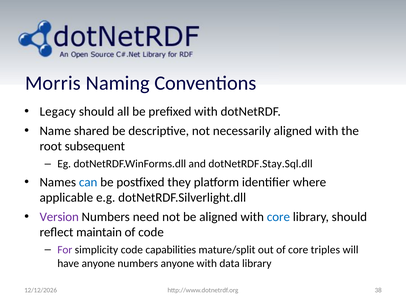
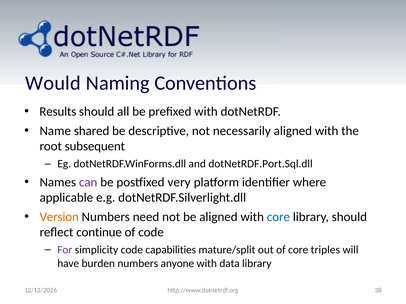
Morris: Morris -> Would (53, 83)
Legacy: Legacy -> Results (58, 112)
dotNetRDF.Stay.Sql.dll: dotNetRDF.Stay.Sql.dll -> dotNetRDF.Port.Sql.dll (261, 164)
can colour: blue -> purple (88, 182)
they: they -> very (179, 182)
Version colour: purple -> orange (59, 217)
maintain: maintain -> continue (99, 233)
have anyone: anyone -> burden (98, 264)
